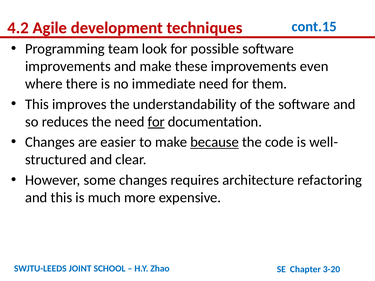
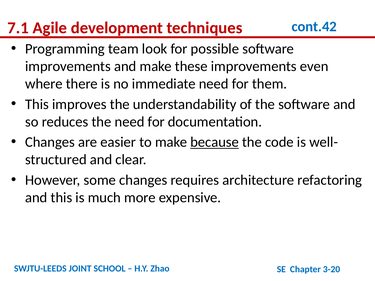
4.2: 4.2 -> 7.1 (18, 28)
cont.15: cont.15 -> cont.42 (314, 26)
for underline: present -> none (156, 122)
